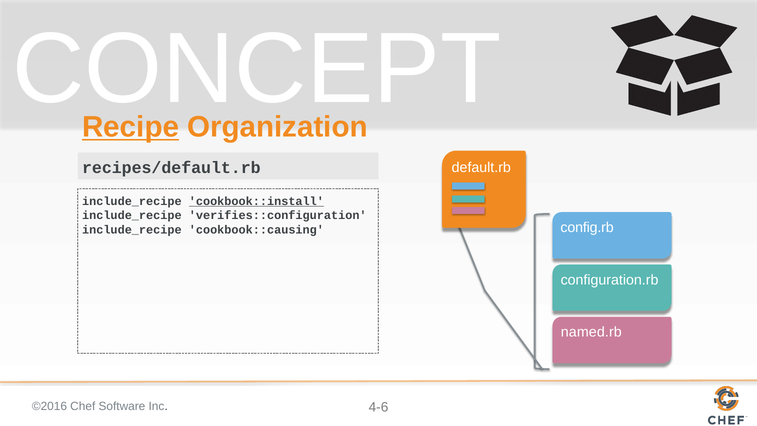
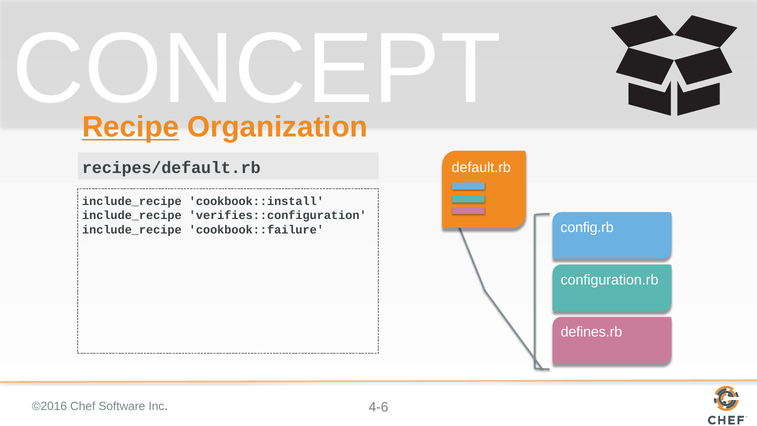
cookbook::install underline: present -> none (256, 201)
cookbook::causing: cookbook::causing -> cookbook::failure (256, 230)
named.rb: named.rb -> defines.rb (591, 332)
